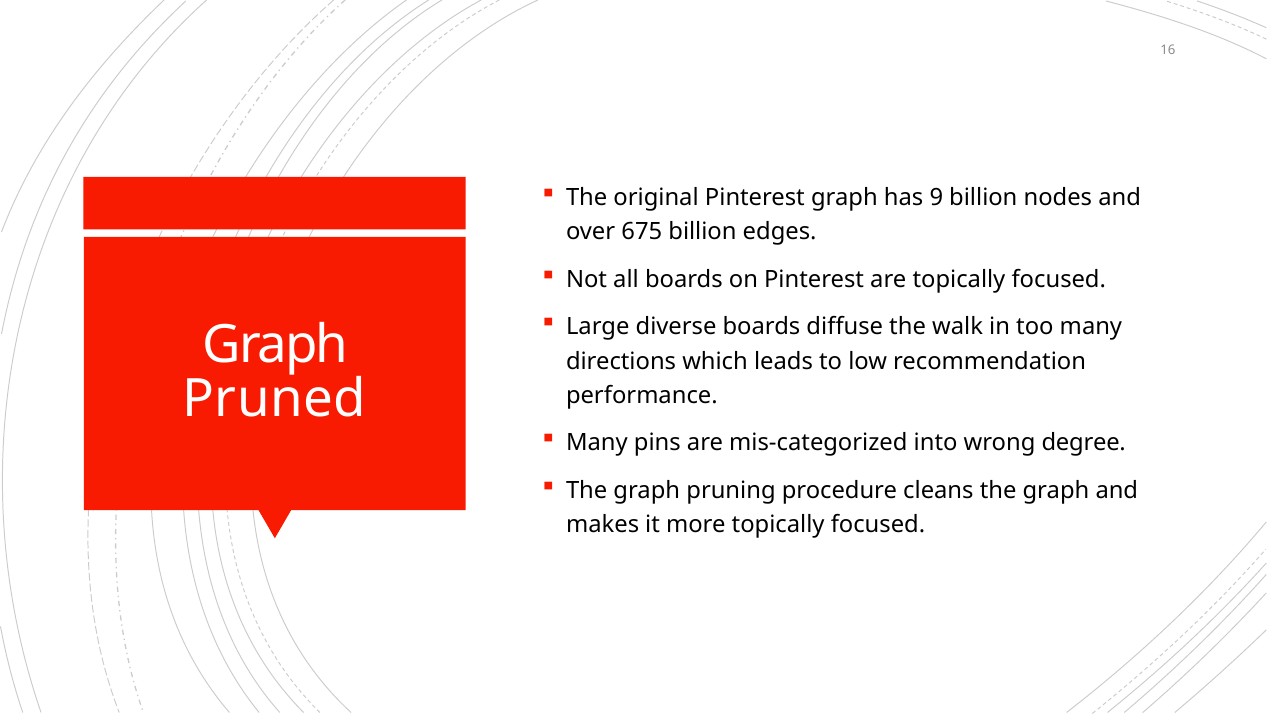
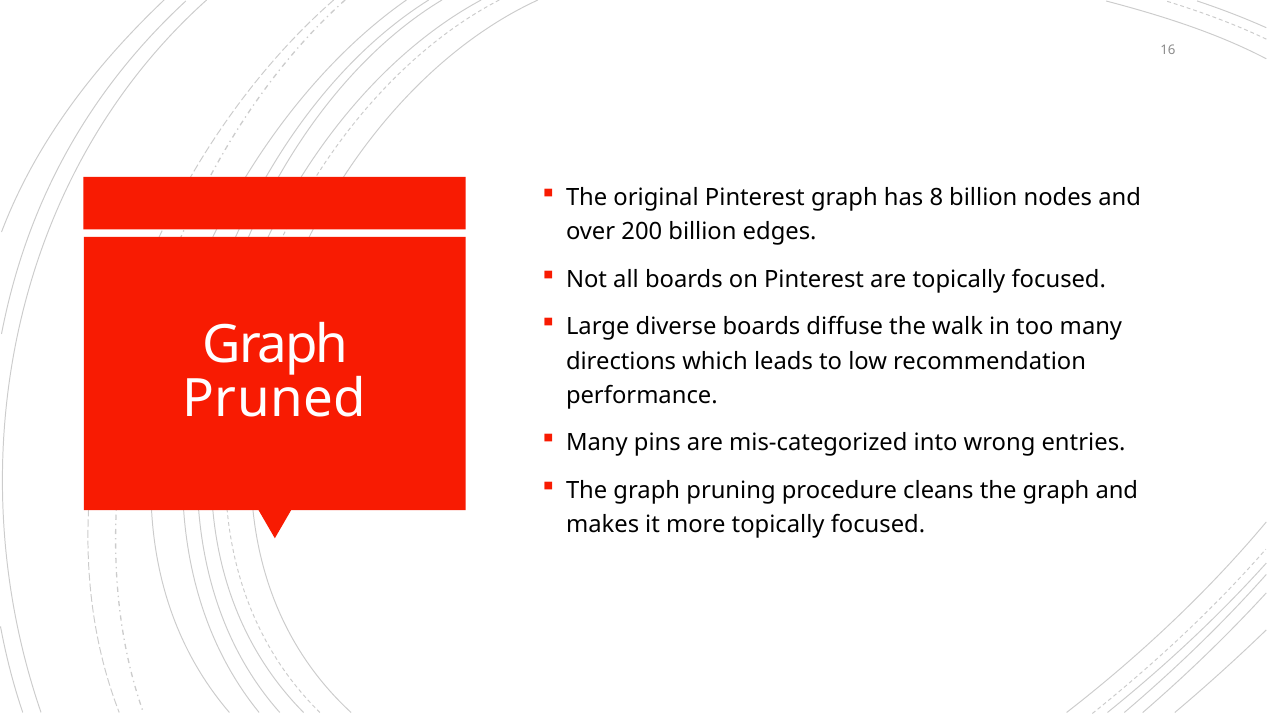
9: 9 -> 8 (936, 198)
675: 675 -> 200 (642, 232)
degree: degree -> entries (1084, 443)
